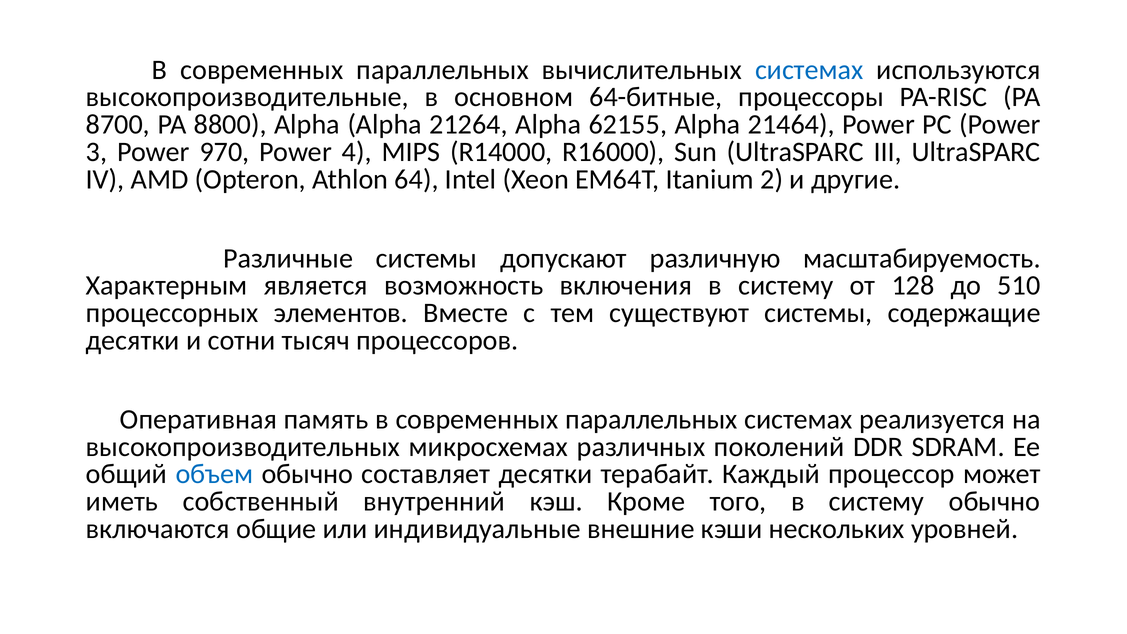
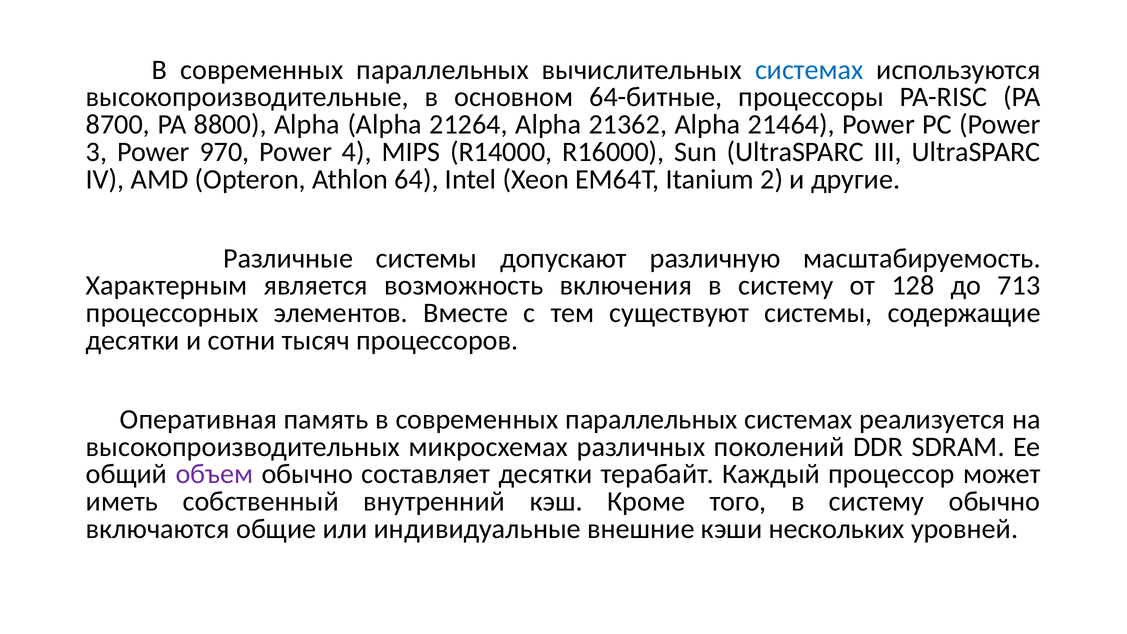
62155: 62155 -> 21362 (628, 125)
510: 510 -> 713 (1019, 286)
объем colour: blue -> purple (214, 474)
